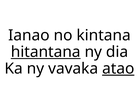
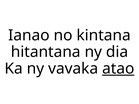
hitantana underline: present -> none (46, 52)
